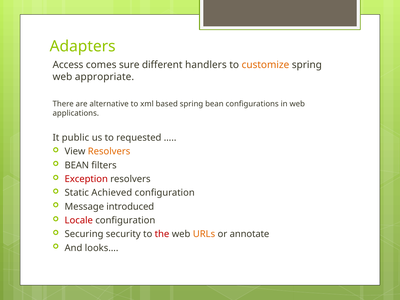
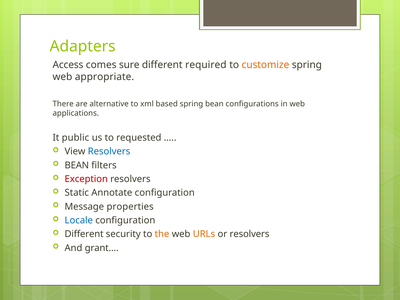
handlers: handlers -> required (206, 65)
Resolvers colour: orange -> blue (109, 151)
Achieved: Achieved -> Annotate (112, 193)
introduced: introduced -> properties (130, 207)
Locale colour: red -> blue (79, 220)
Securing: Securing -> Different (84, 234)
the colour: red -> orange (162, 234)
or annotate: annotate -> resolvers (250, 234)
looks…: looks… -> grant… (102, 248)
